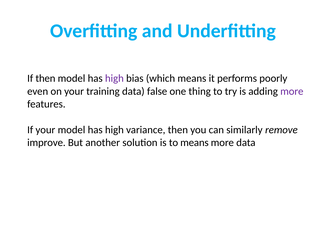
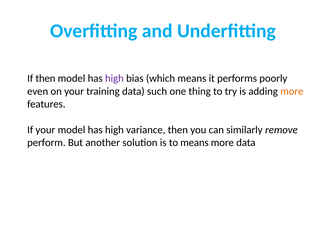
false: false -> such (157, 91)
more colour: purple -> orange (292, 91)
improve: improve -> perform (46, 142)
